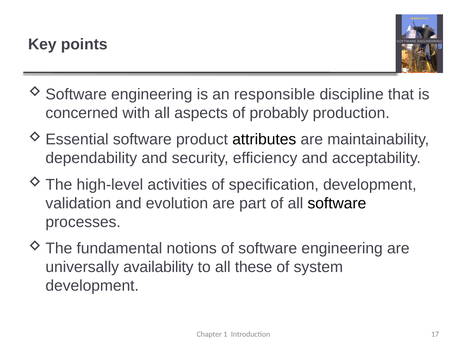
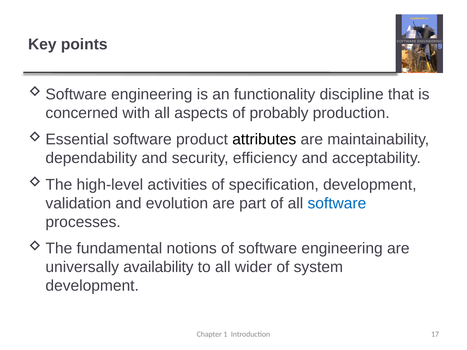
responsible: responsible -> functionality (275, 94)
software colour: black -> blue (337, 203)
these: these -> wider (253, 267)
